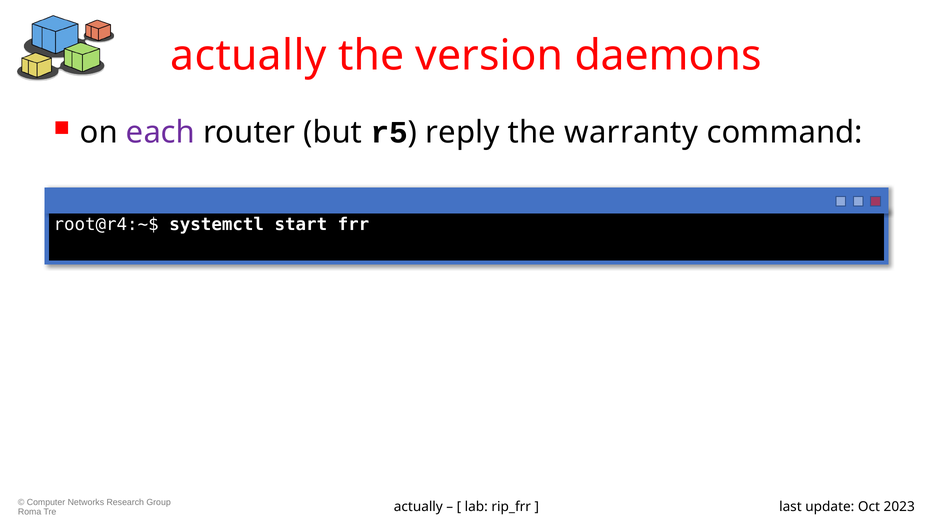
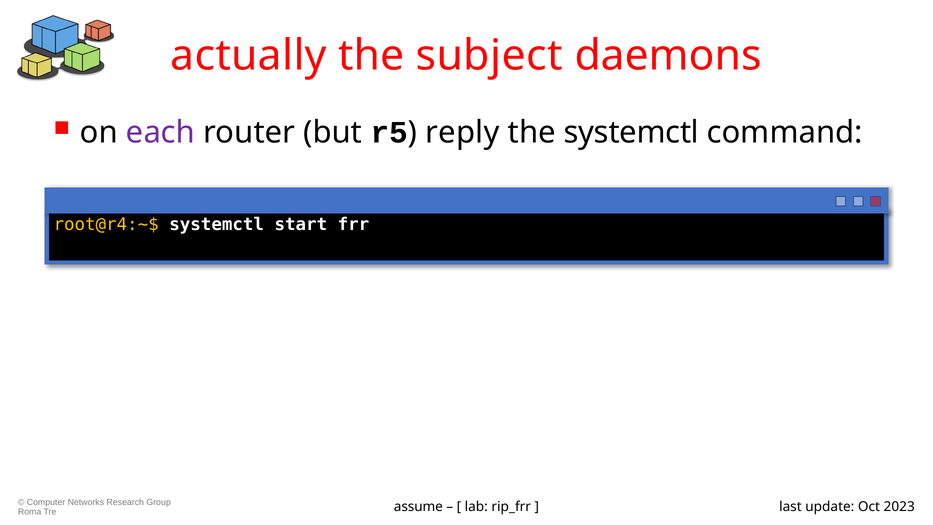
version: version -> subject (489, 56)
the warranty: warranty -> systemctl (631, 132)
root@r4:~$ colour: white -> yellow (106, 224)
actually: actually -> assume (418, 506)
